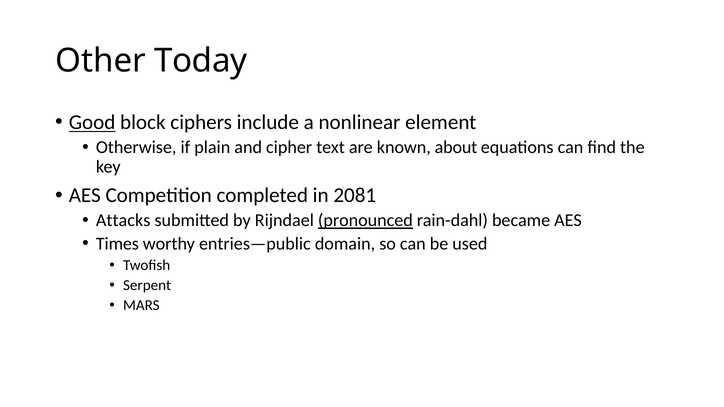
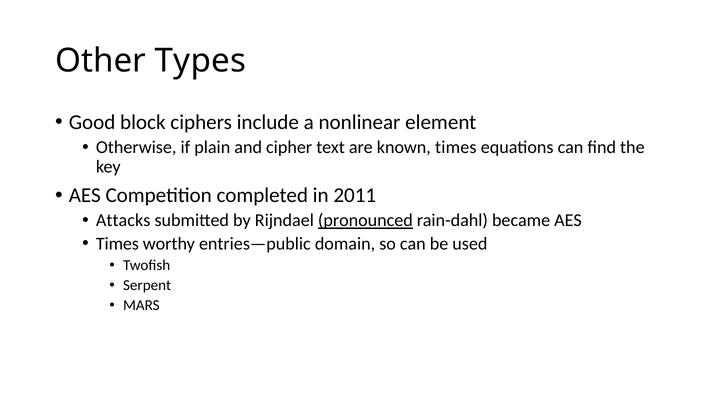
Today: Today -> Types (200, 61)
Good underline: present -> none (92, 122)
known about: about -> times (456, 147)
2081: 2081 -> 2011 (355, 196)
